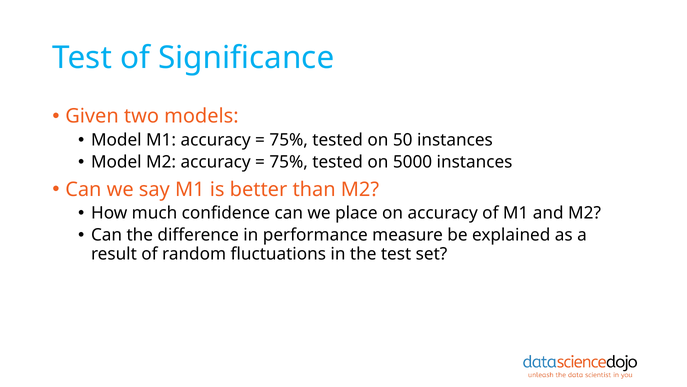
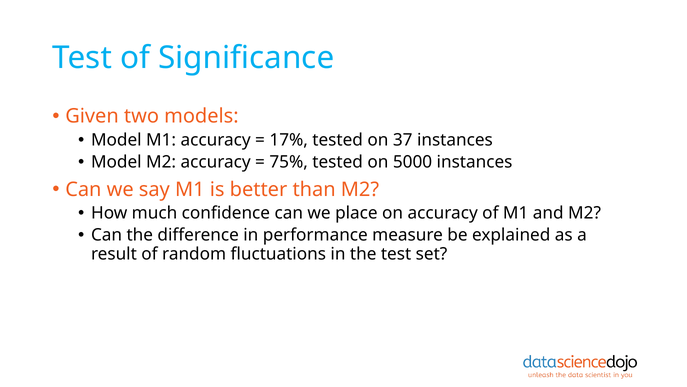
75%: 75% -> 17% (289, 140)
50: 50 -> 37 (403, 140)
